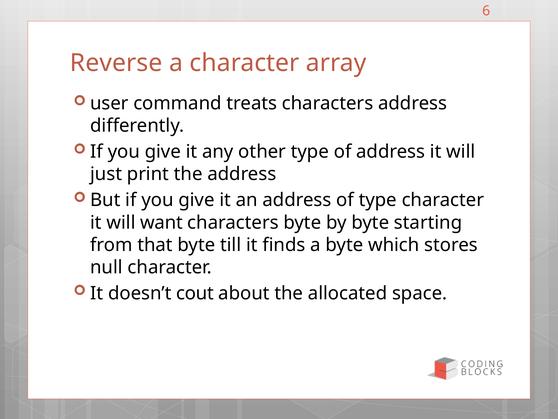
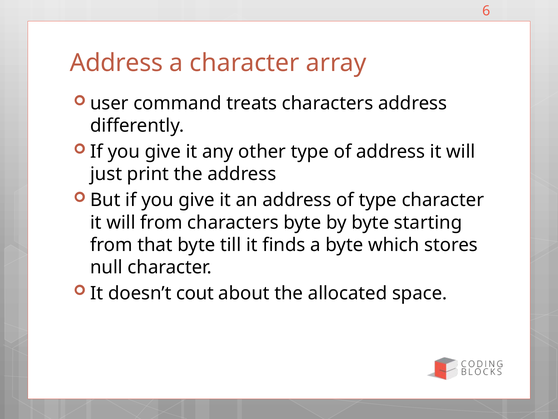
Reverse: Reverse -> Address (116, 63)
will want: want -> from (161, 222)
